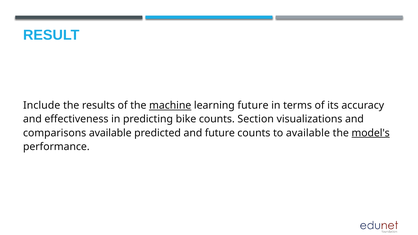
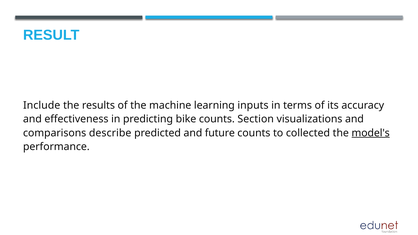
machine underline: present -> none (170, 105)
learning future: future -> inputs (253, 105)
comparisons available: available -> describe (110, 133)
to available: available -> collected (308, 133)
